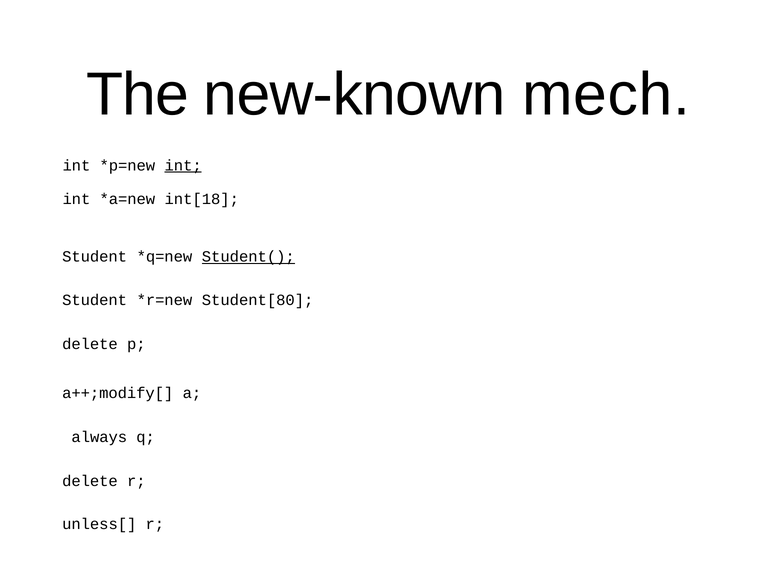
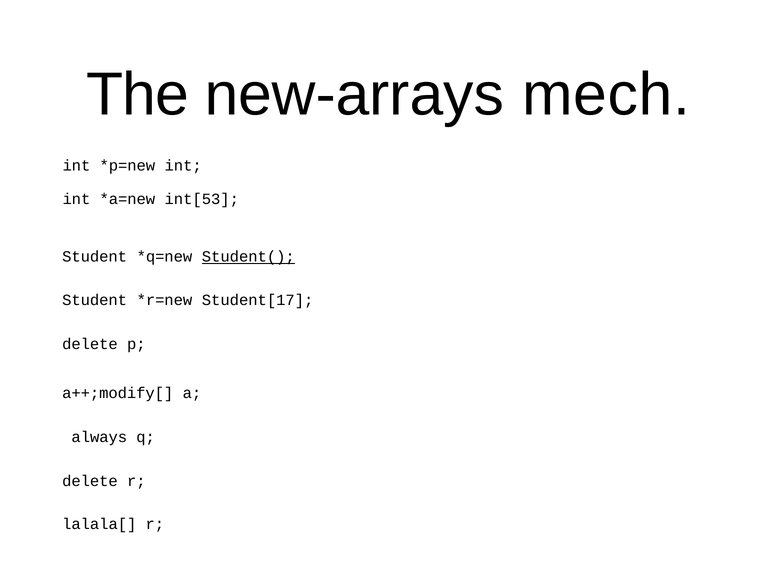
new-known: new-known -> new-arrays (354, 95)
int underline: present -> none (183, 165)
int[18: int[18 -> int[53 (202, 199)
Student[80: Student[80 -> Student[17 (258, 300)
unless[: unless[ -> lalala[ (99, 524)
